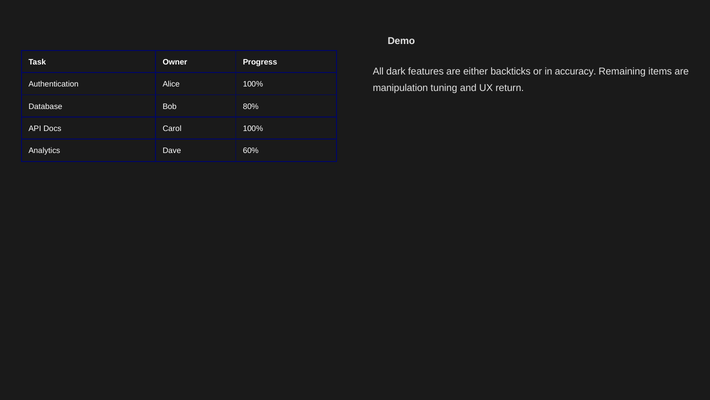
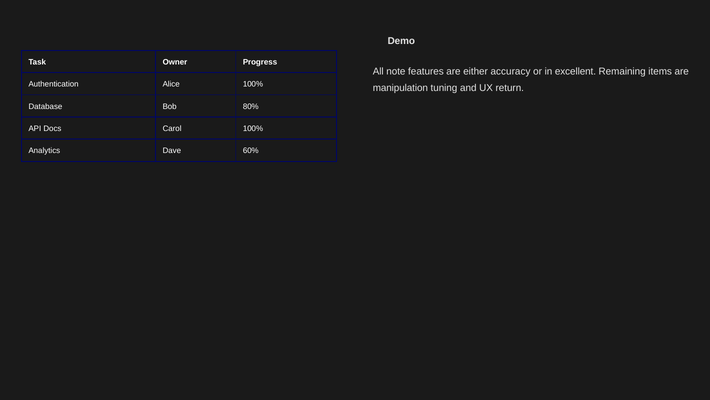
dark: dark -> note (396, 71)
backticks: backticks -> accuracy (511, 71)
accuracy: accuracy -> excellent (575, 71)
